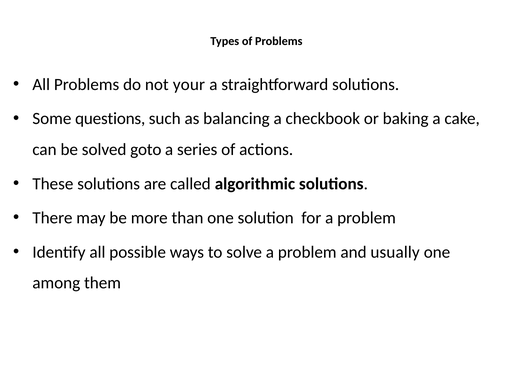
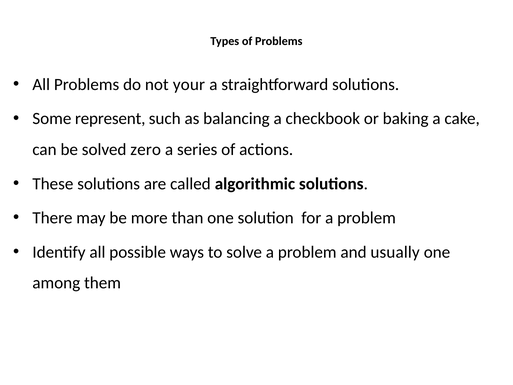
questions: questions -> represent (110, 119)
goto: goto -> zero (146, 149)
